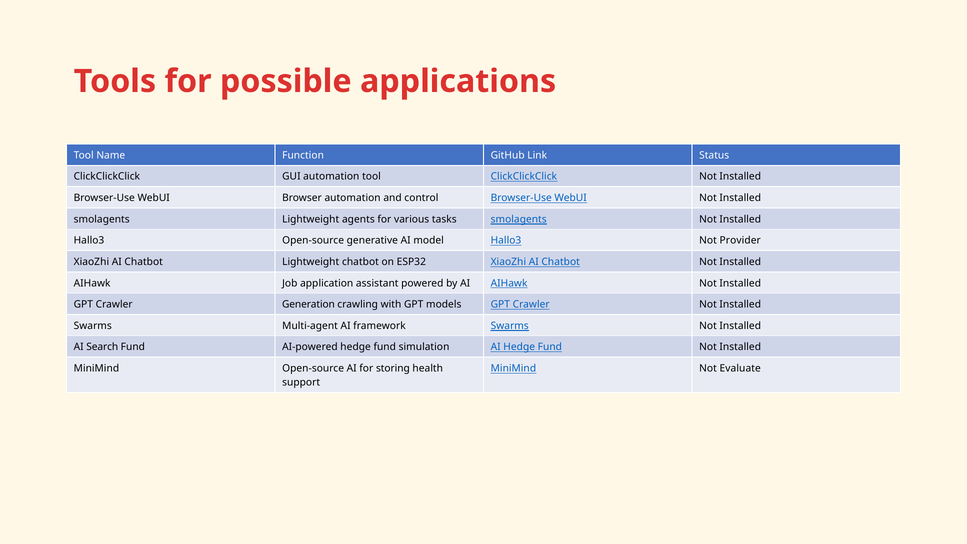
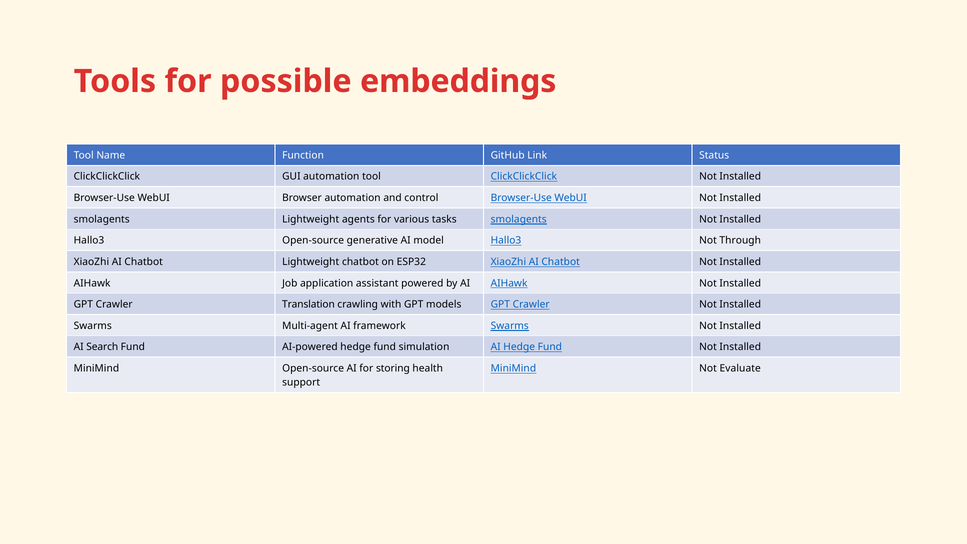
applications: applications -> embeddings (458, 81)
Provider: Provider -> Through (740, 241)
Generation: Generation -> Translation (308, 304)
